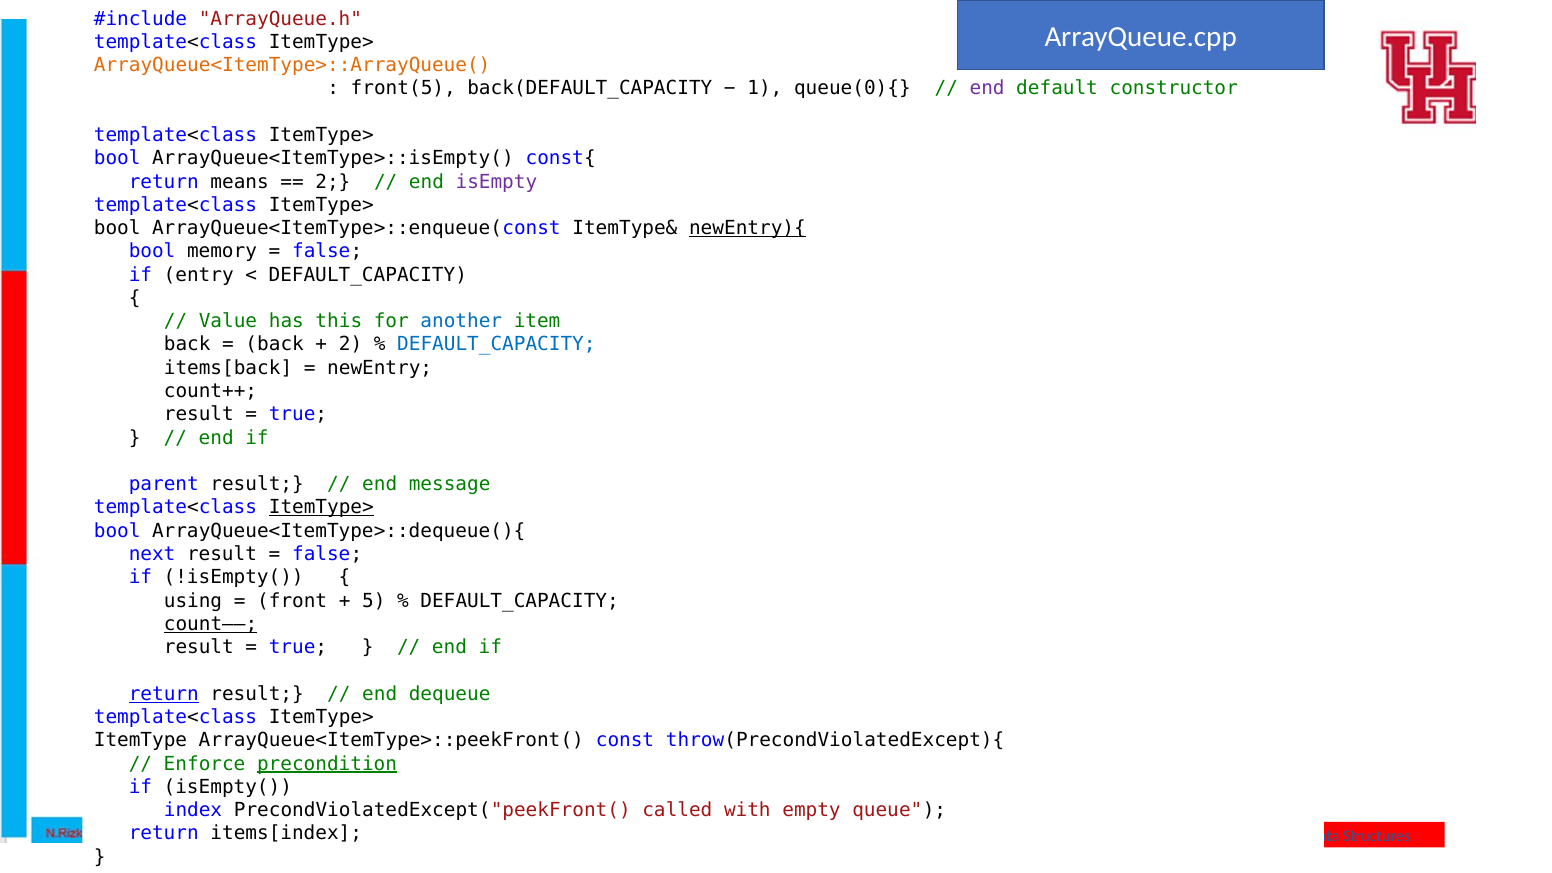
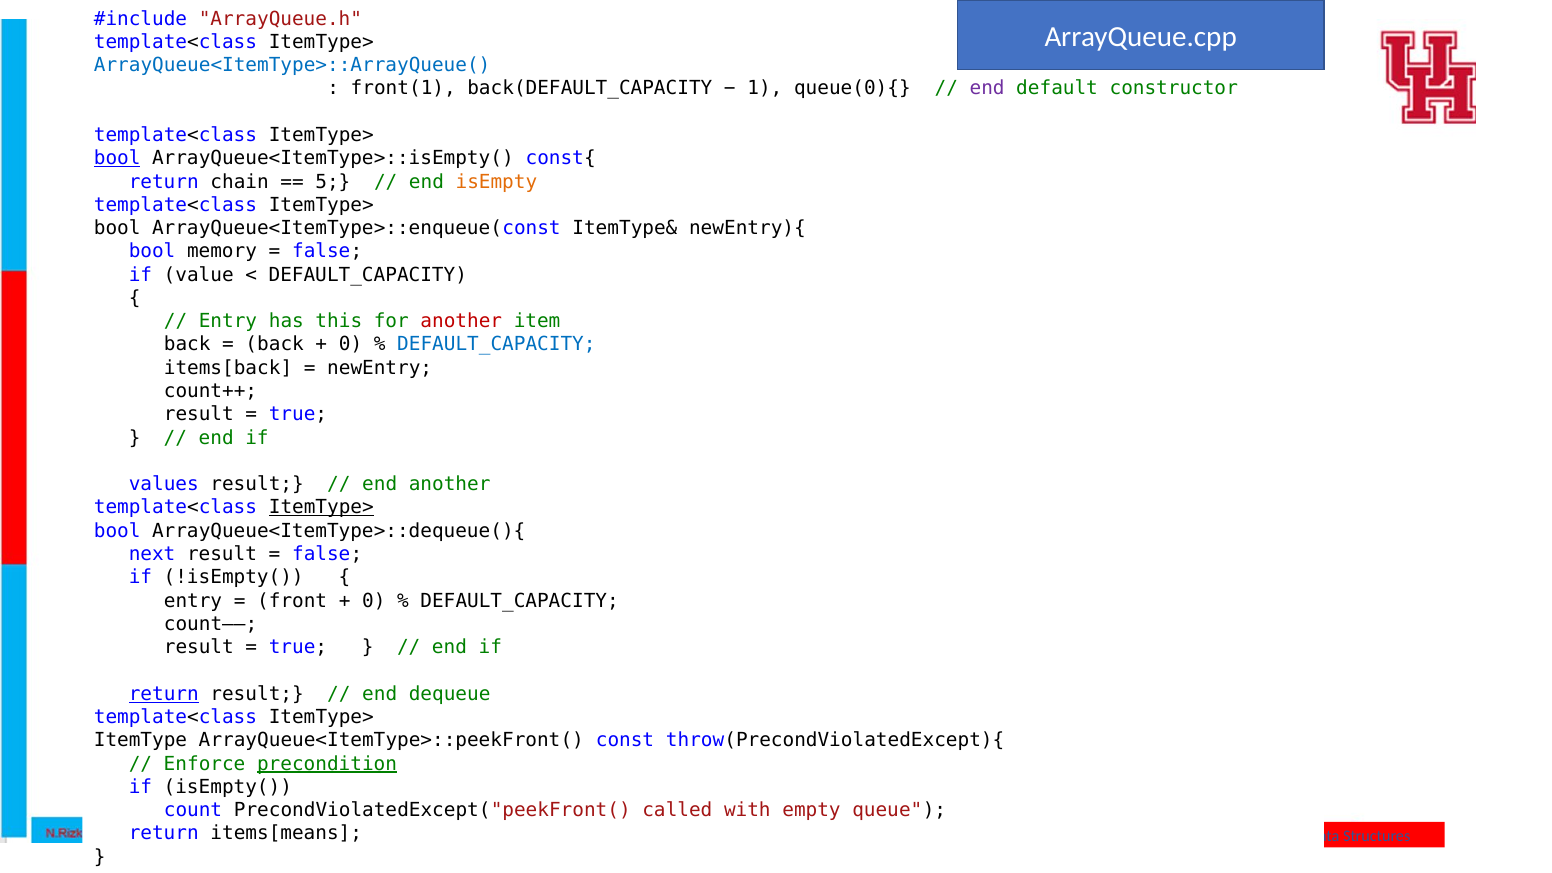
ArrayQueue<ItemType>::ArrayQueue( colour: orange -> blue (292, 65)
front(5: front(5 -> front(1 (403, 89)
bool underline: none -> present (117, 158)
means: means -> chain (240, 182)
2: 2 -> 5 (333, 182)
isEmpty colour: purple -> orange (496, 182)
newEntry){ underline: present -> none (747, 228)
entry: entry -> value (199, 275)
Value: Value -> Entry (228, 321)
another colour: blue -> red (461, 321)
2: 2 -> 0 (351, 345)
parent: parent -> values (164, 484)
end message: message -> another (450, 484)
using: using -> entry (193, 601)
5: 5 -> 0 (374, 601)
count–– underline: present -> none (211, 624)
index: index -> count (193, 810)
items[index: items[index -> items[means (286, 833)
